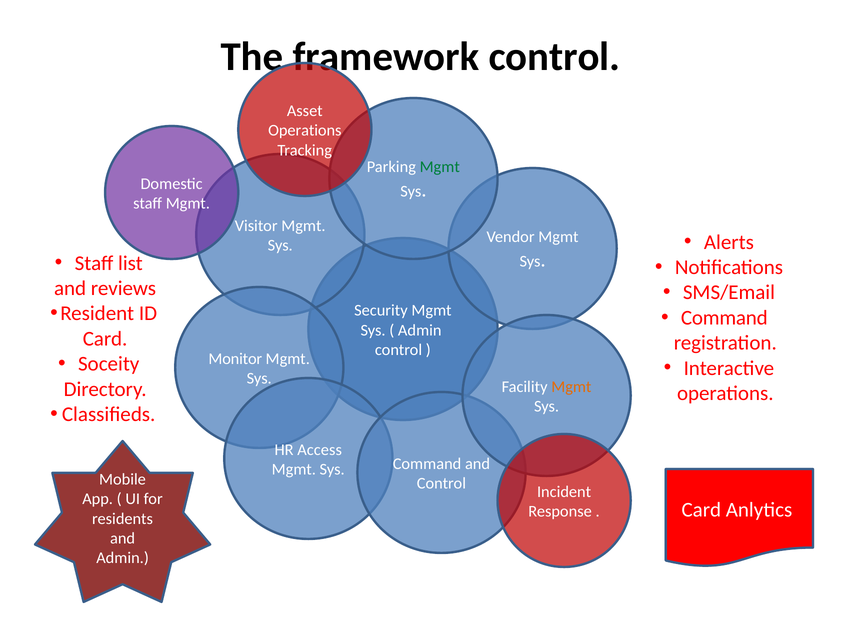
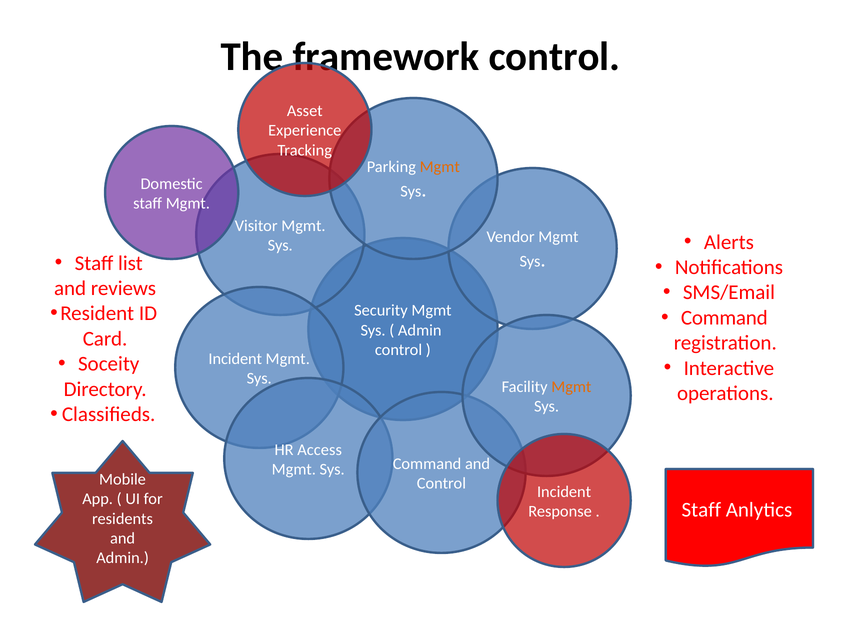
Operations: Operations -> Experience (305, 131)
Mgmt colour: green -> orange (440, 167)
Monitor: Monitor -> Incident (235, 359)
Card: Card -> Staff (701, 510)
